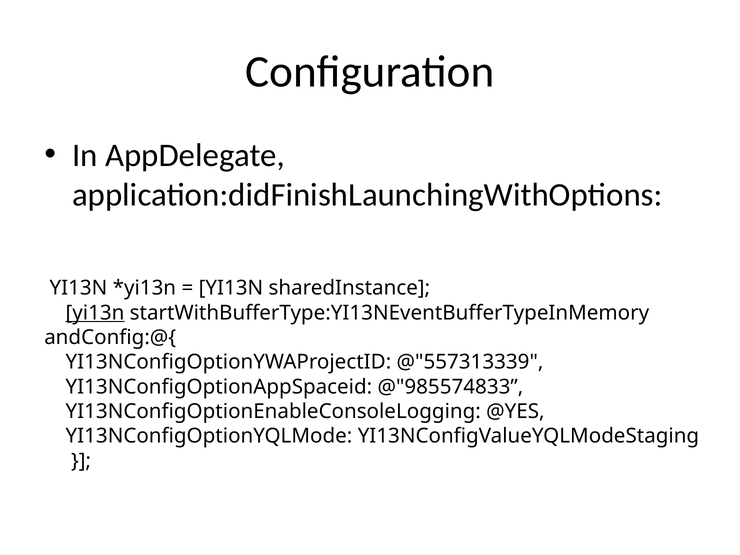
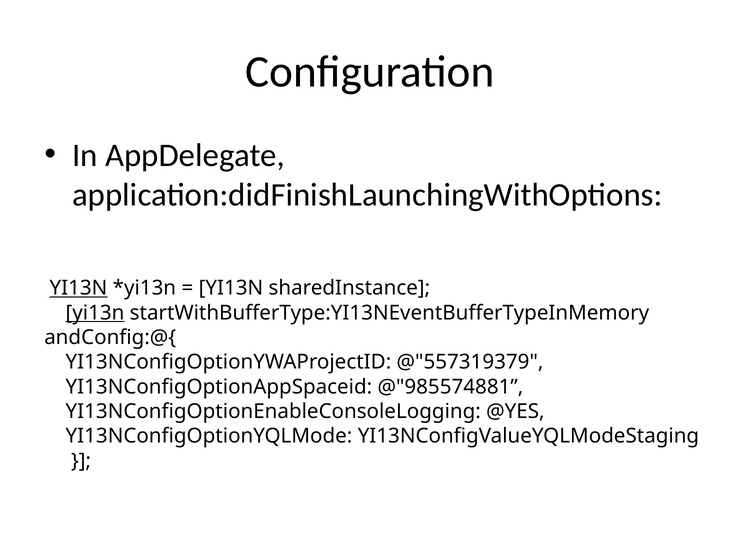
YI13N underline: none -> present (78, 288)
@"557313339: @"557313339 -> @"557319379 (470, 362)
@"985574833: @"985574833 -> @"985574881 (450, 387)
